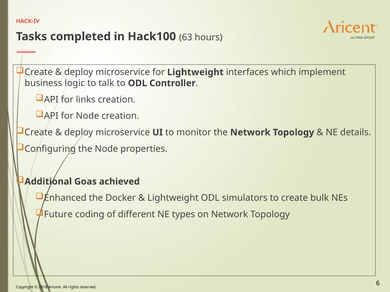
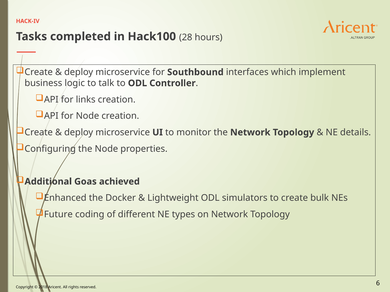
63: 63 -> 28 (186, 37)
for Lightweight: Lightweight -> Southbound (195, 72)
